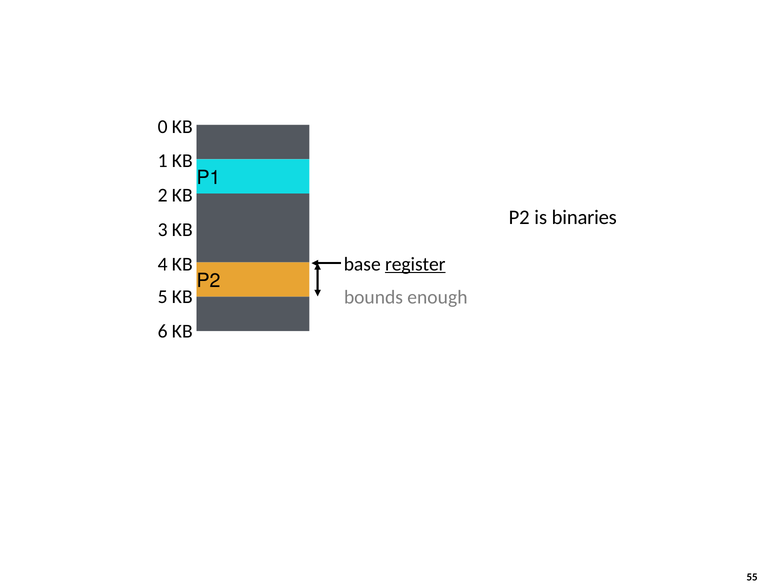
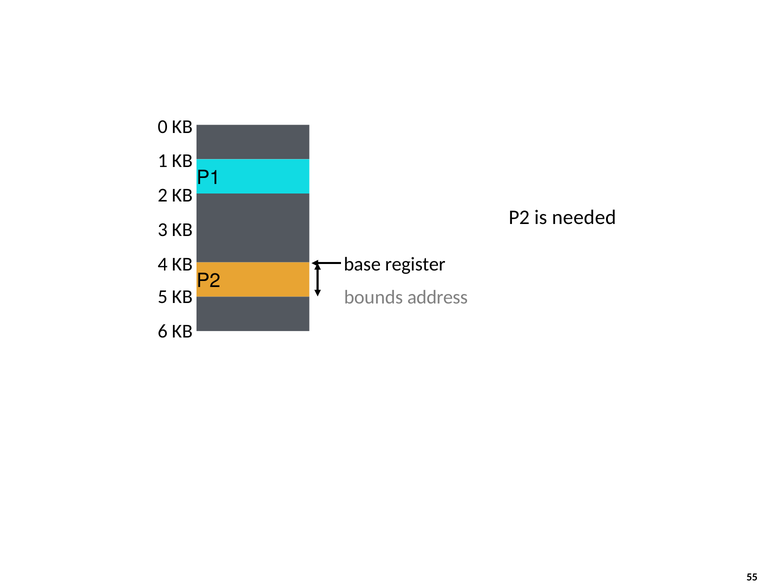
binaries: binaries -> needed (584, 217)
register underline: present -> none (415, 264)
enough: enough -> address (438, 297)
